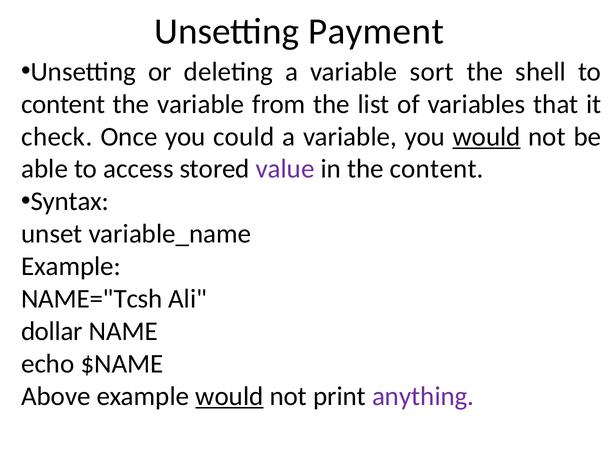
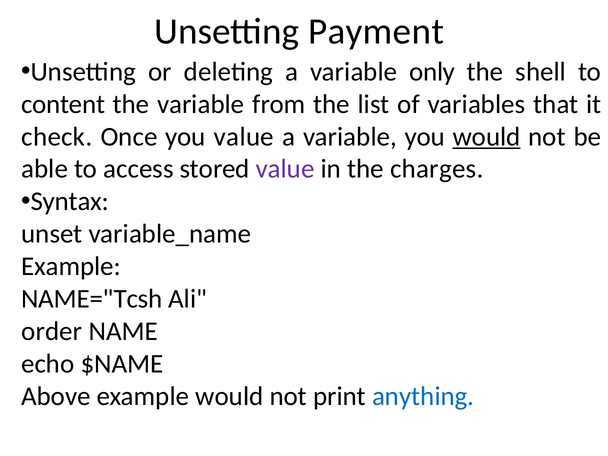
sort: sort -> only (432, 72)
you could: could -> value (244, 137)
the content: content -> charges (437, 169)
dollar: dollar -> order (52, 331)
would underline: present -> none (229, 396)
anything colour: purple -> blue (423, 396)
